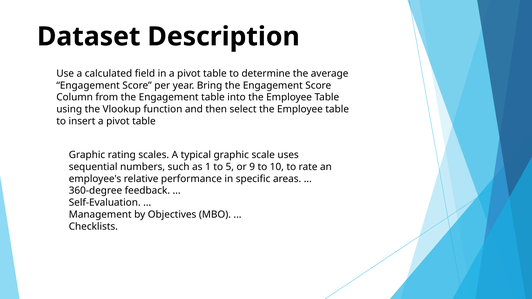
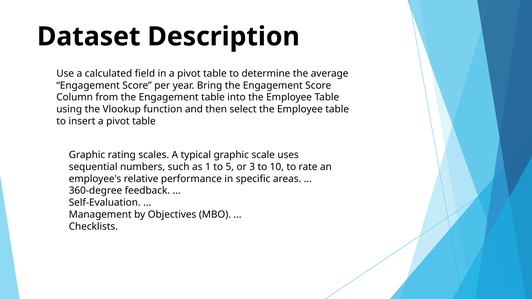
9: 9 -> 3 (252, 167)
